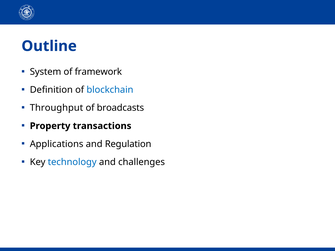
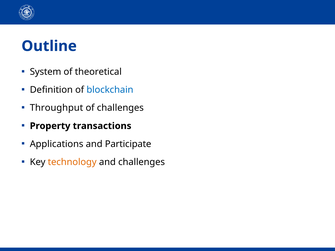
framework: framework -> theoretical (98, 72)
of broadcasts: broadcasts -> challenges (120, 108)
Regulation: Regulation -> Participate (128, 144)
technology colour: blue -> orange (72, 162)
